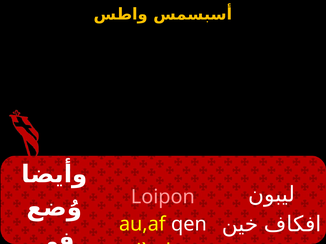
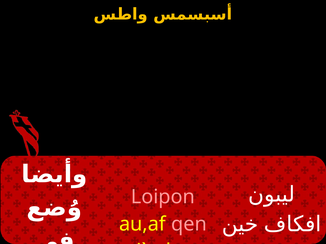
qen colour: white -> pink (189, 224)
